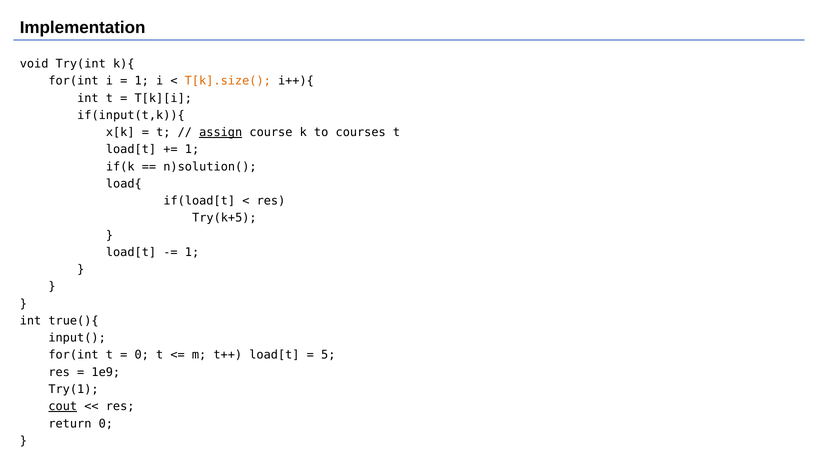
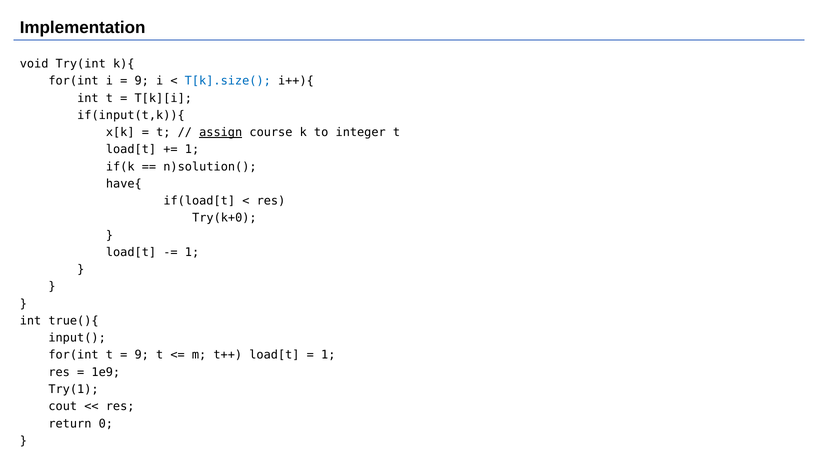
1: 1 -> 9 (142, 81)
T[k].size( colour: orange -> blue (228, 81)
courses: courses -> integer (361, 132)
load{: load{ -> have{ (124, 184)
Try(k+5: Try(k+5 -> Try(k+0 (224, 218)
0: 0 -> 9 (142, 355)
5: 5 -> 1 (328, 355)
cout underline: present -> none (63, 406)
